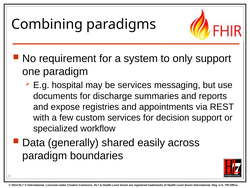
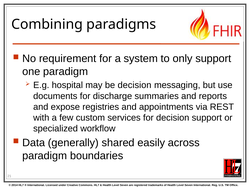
be services: services -> decision (135, 85)
